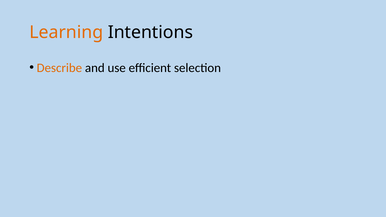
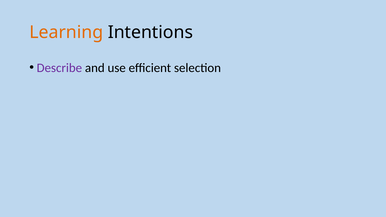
Describe colour: orange -> purple (59, 68)
